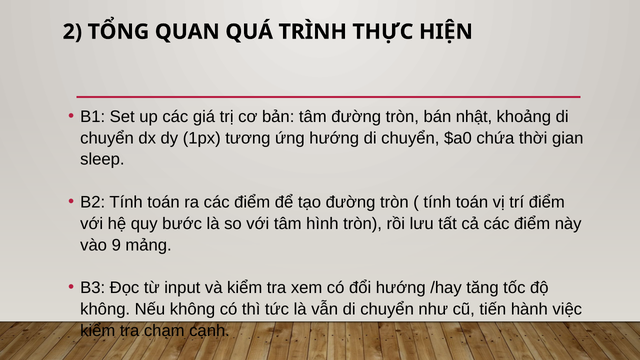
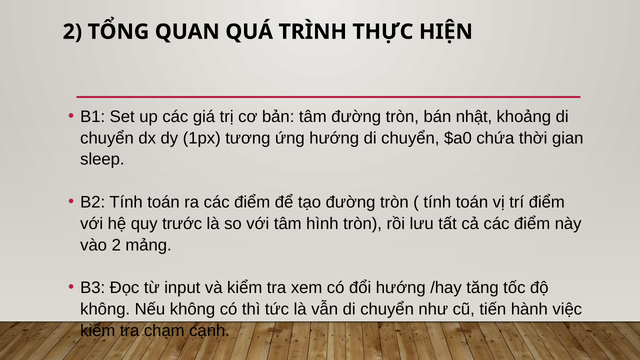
bước: bước -> trước (182, 224)
vào 9: 9 -> 2 (116, 245)
